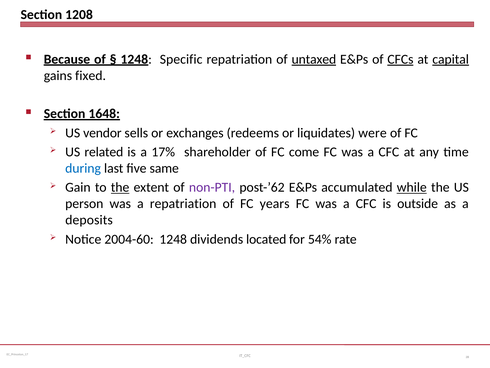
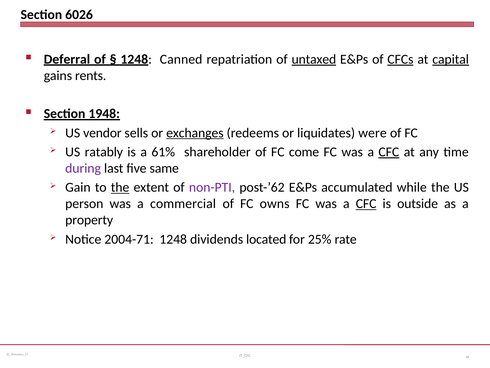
1208: 1208 -> 6026 (79, 15)
Because: Because -> Deferral (67, 59)
Specific: Specific -> Canned (181, 59)
fixed: fixed -> rents (91, 76)
1648: 1648 -> 1948 (104, 114)
exchanges underline: none -> present (195, 133)
related: related -> ratably (104, 152)
17%: 17% -> 61% (163, 152)
CFC underline: none -> present (389, 152)
during colour: blue -> purple (83, 168)
while underline: present -> none (412, 187)
a repatriation: repatriation -> commercial (183, 204)
years: years -> owns (275, 204)
CFC underline: none -> present (366, 204)
deposits: deposits -> property (89, 220)
2004-60: 2004-60 -> 2004-71 (129, 239)
54%: 54% -> 25% (320, 239)
